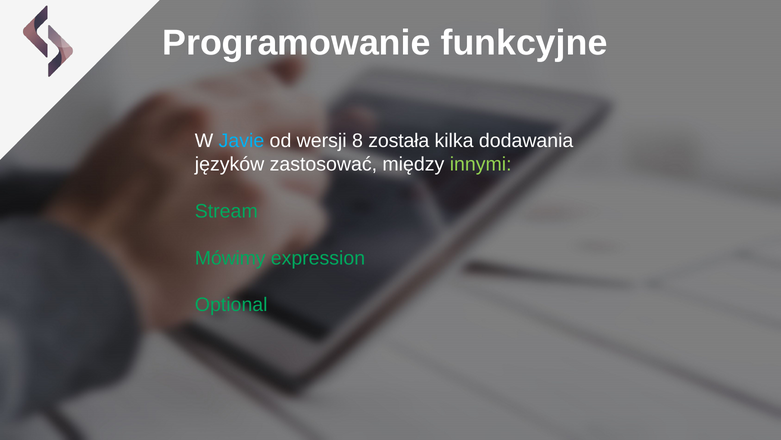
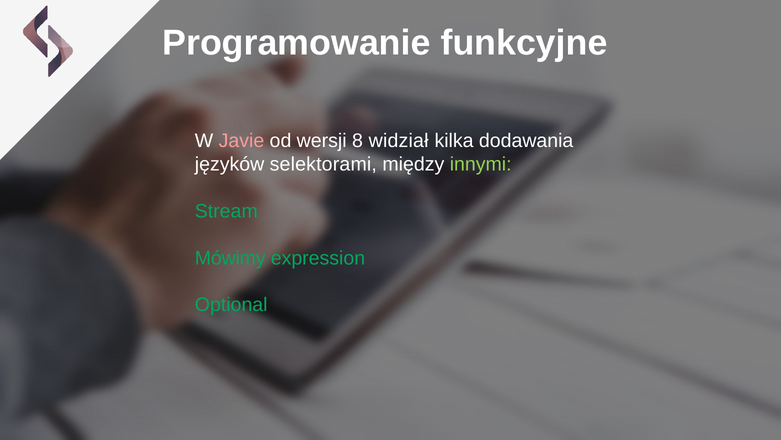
Javie colour: light blue -> pink (241, 140)
została: została -> widział (399, 140)
zastosować: zastosować -> selektorami (323, 164)
